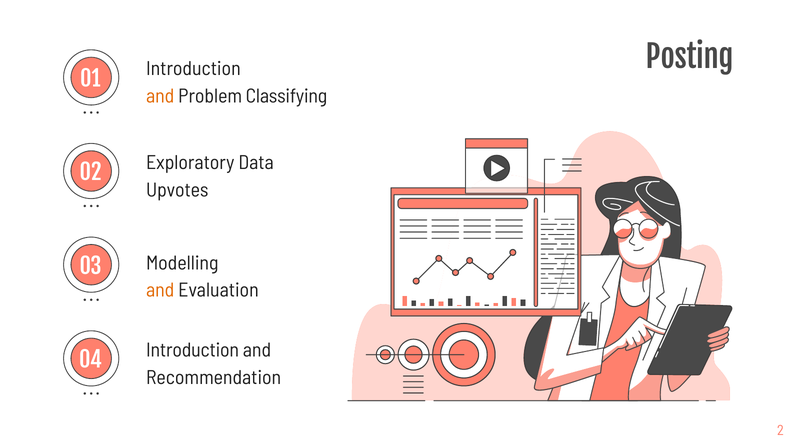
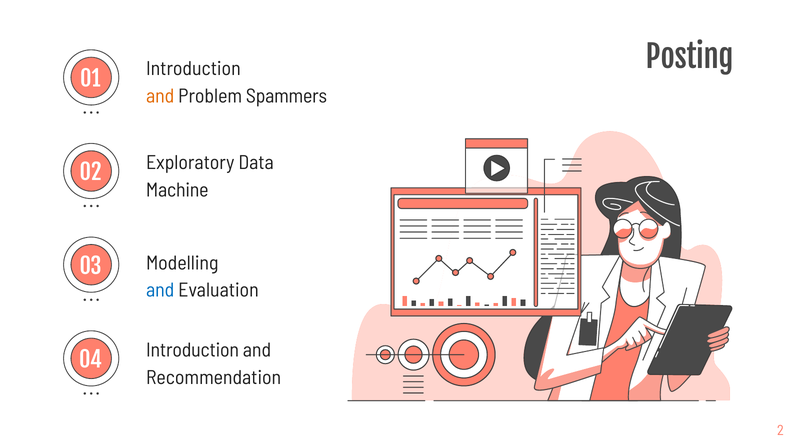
Classifying: Classifying -> Spammers (286, 96)
Upvotes: Upvotes -> Machine (177, 190)
and colour: orange -> blue (160, 291)
